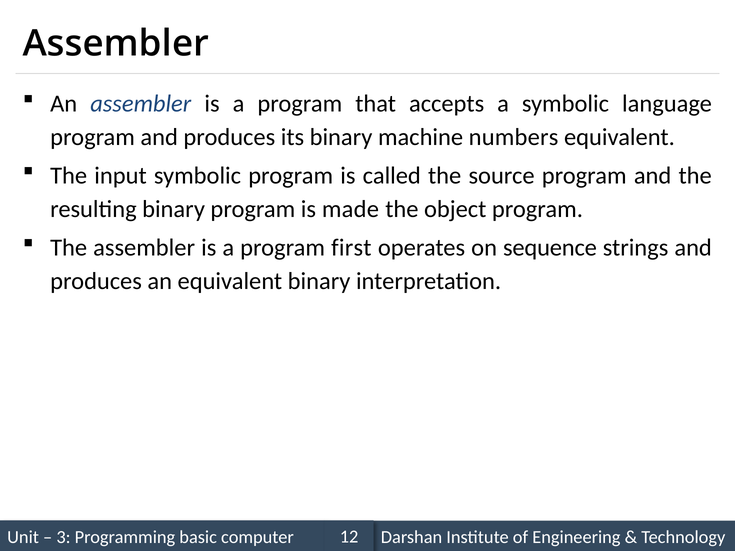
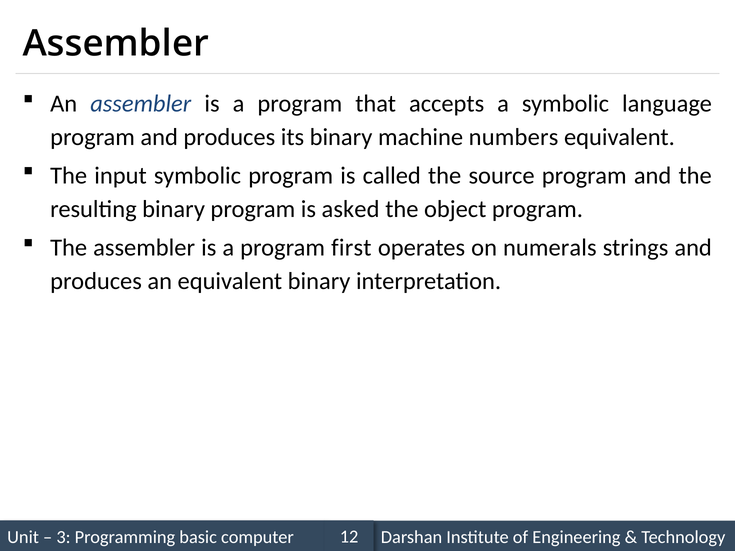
made: made -> asked (351, 209)
sequence: sequence -> numerals (550, 248)
